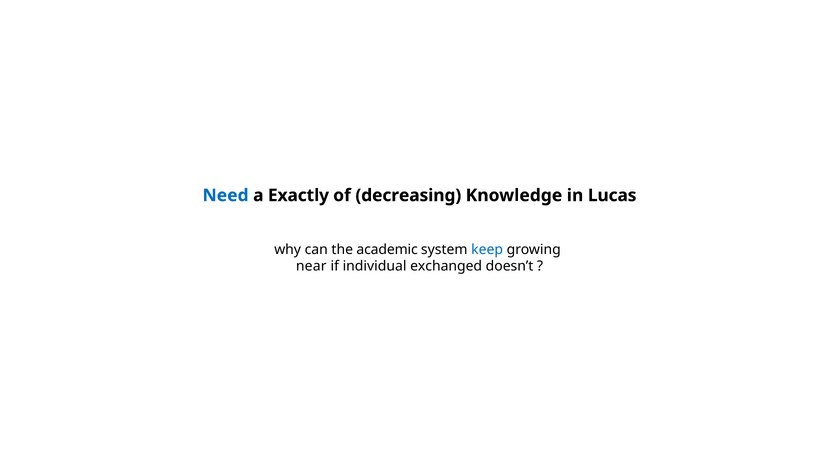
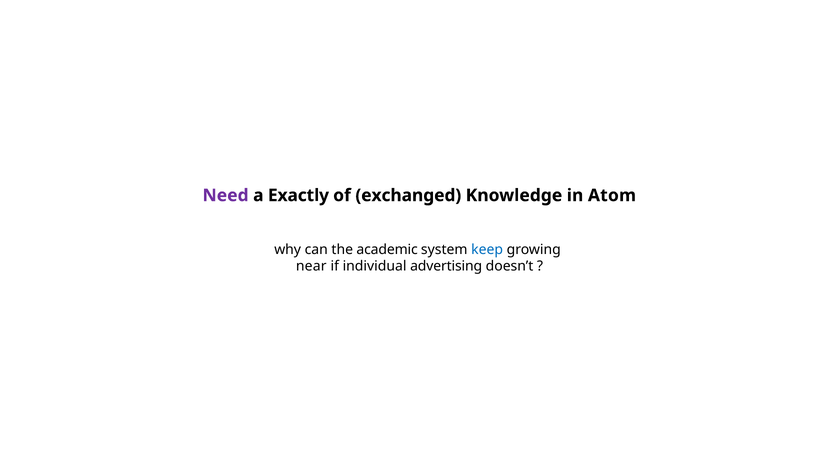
Need colour: blue -> purple (226, 195)
decreasing: decreasing -> exchanged (408, 195)
Lucas: Lucas -> Atom (612, 195)
exchanged: exchanged -> advertising (446, 266)
